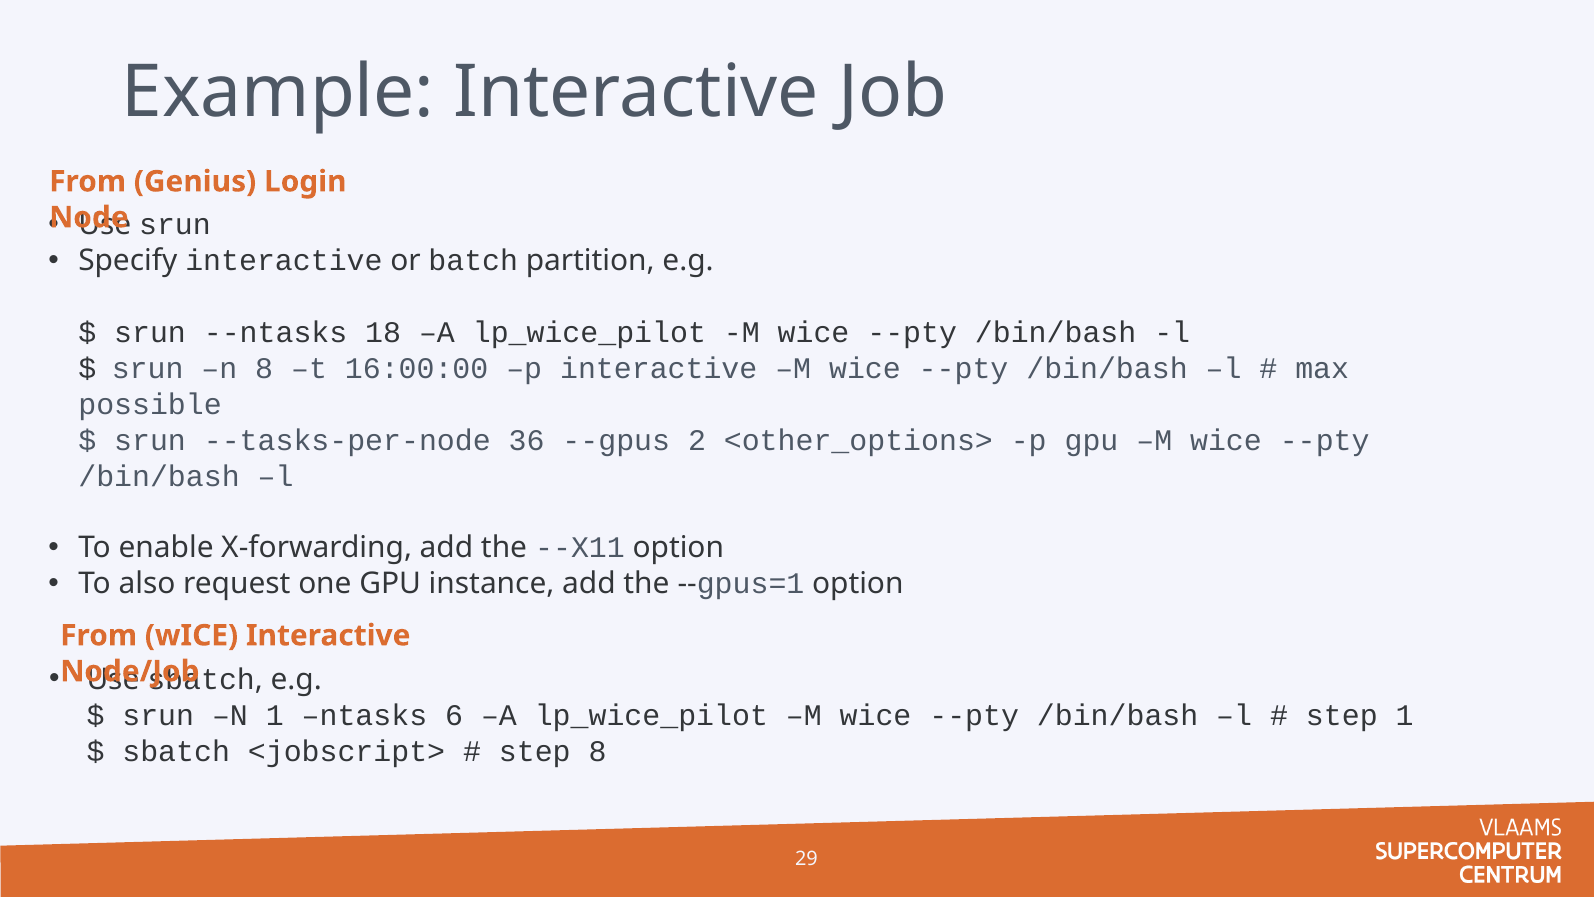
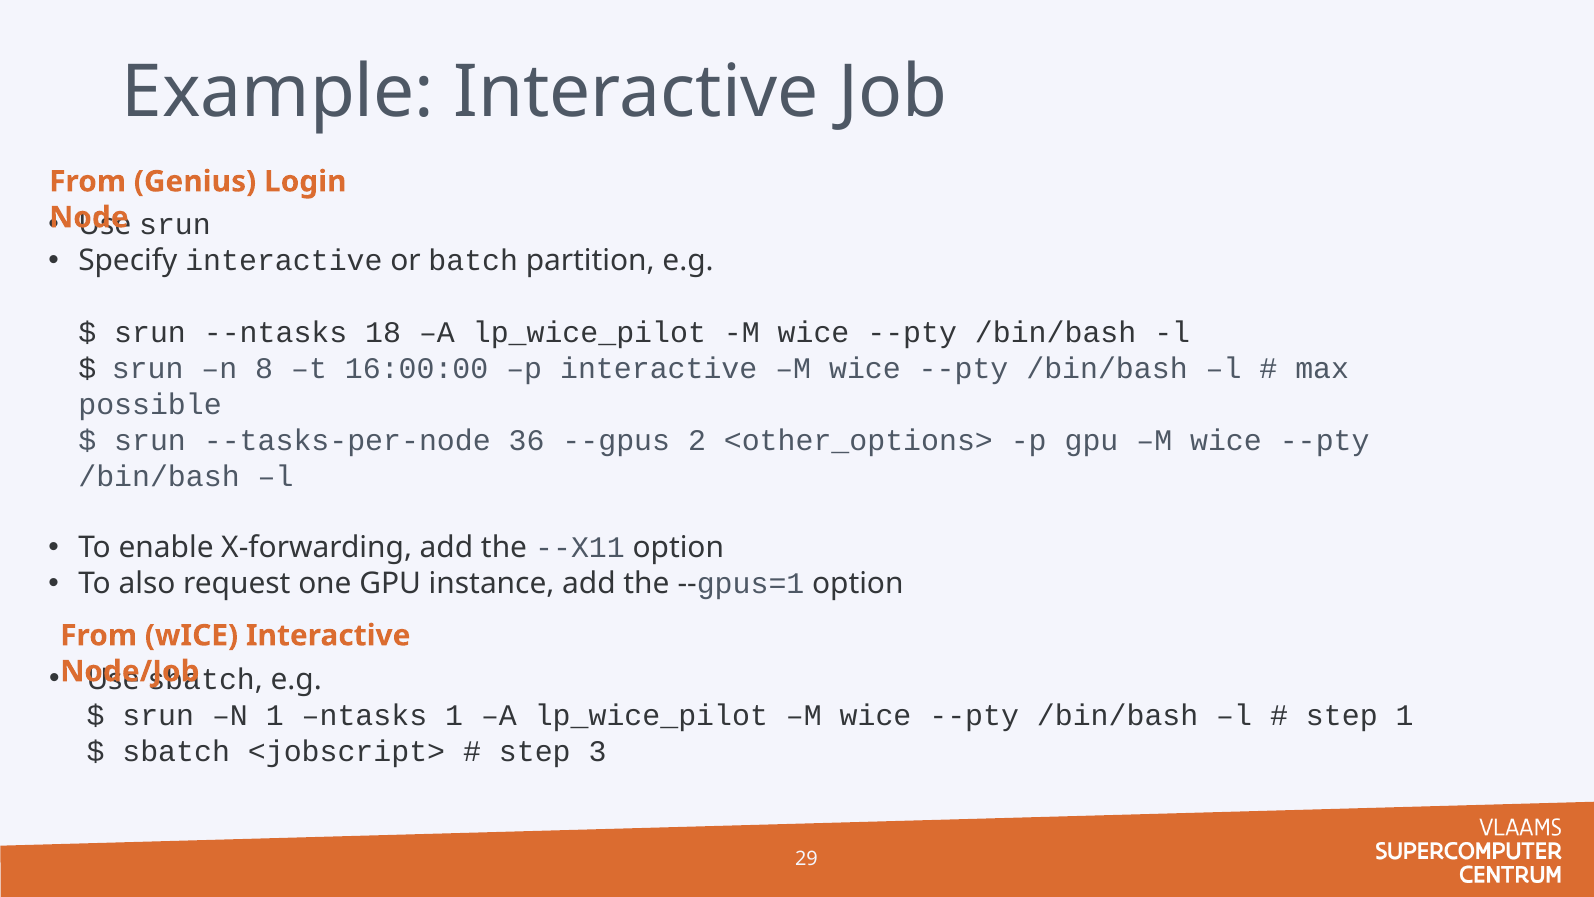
ntasks 6: 6 -> 1 (454, 715)
step 8: 8 -> 3 (598, 751)
